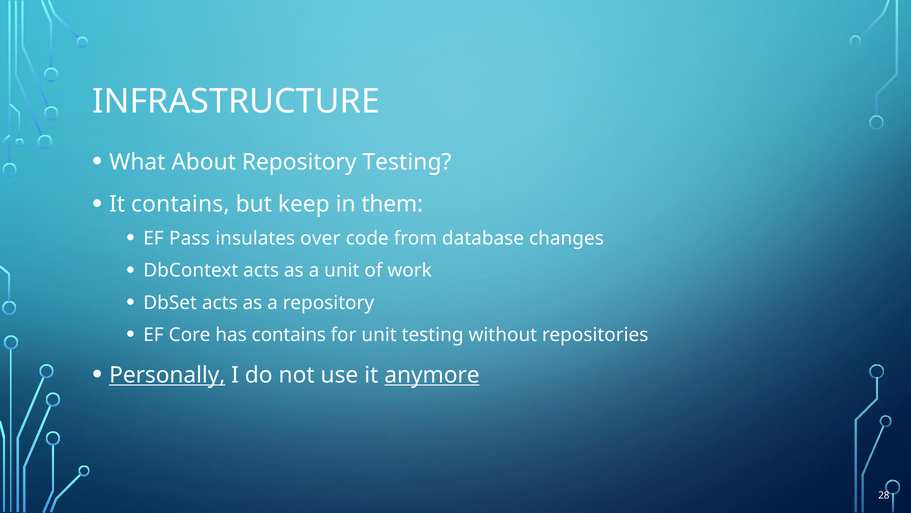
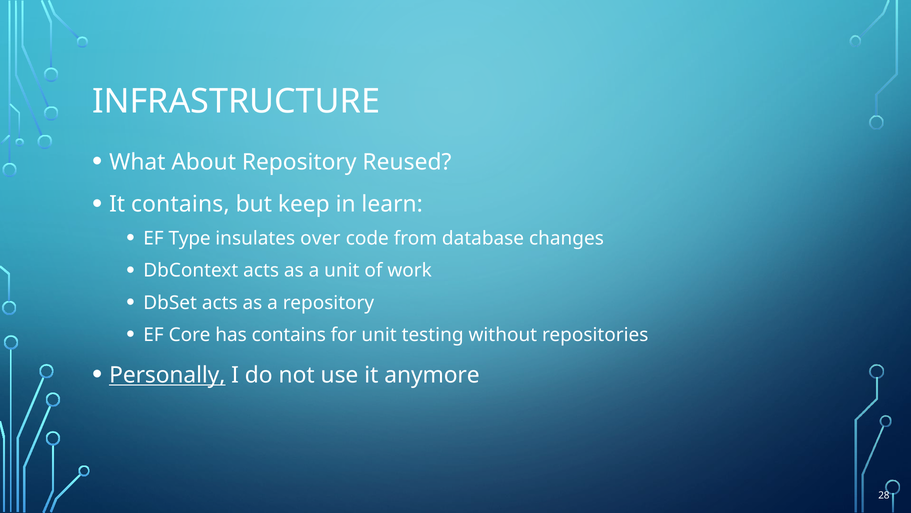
Repository Testing: Testing -> Reused (407, 162)
them: them -> learn (392, 204)
Pass: Pass -> Type (190, 238)
anymore underline: present -> none (432, 375)
